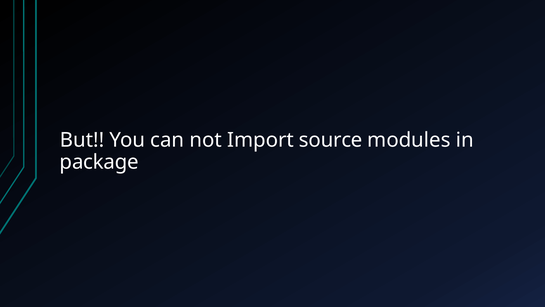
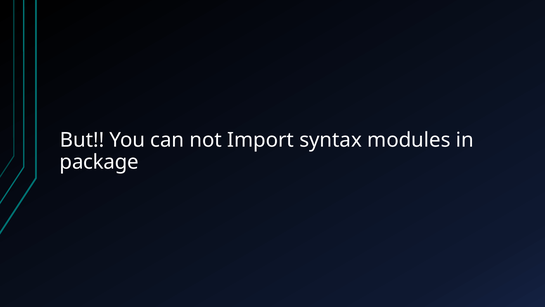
source: source -> syntax (331, 140)
